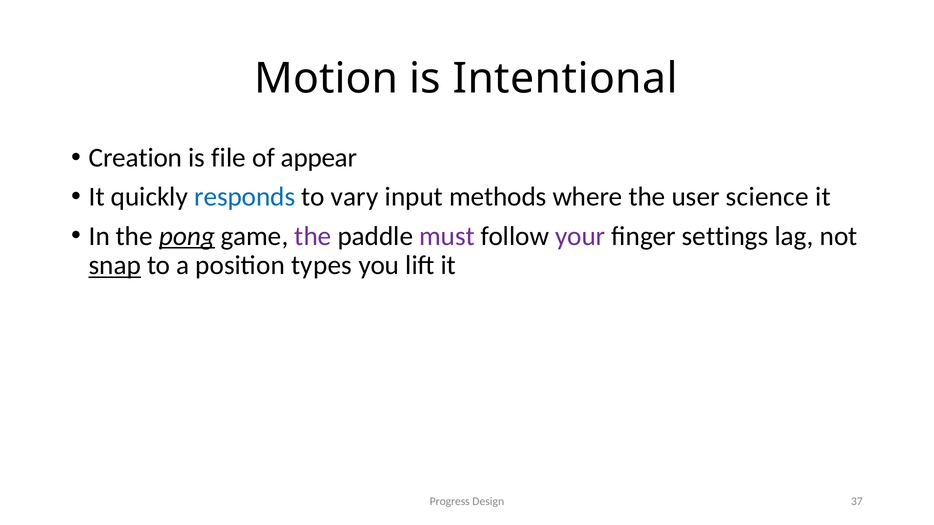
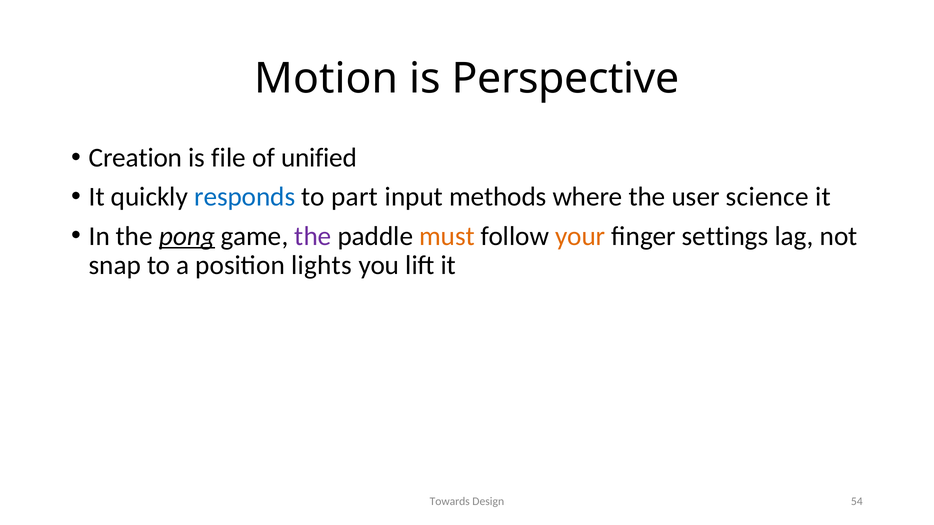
Intentional: Intentional -> Perspective (566, 78)
appear: appear -> unified (319, 158)
vary: vary -> part (355, 197)
must colour: purple -> orange (447, 236)
your colour: purple -> orange (580, 236)
snap underline: present -> none (115, 266)
types: types -> lights (322, 266)
Progress: Progress -> Towards (450, 502)
37: 37 -> 54 (857, 502)
